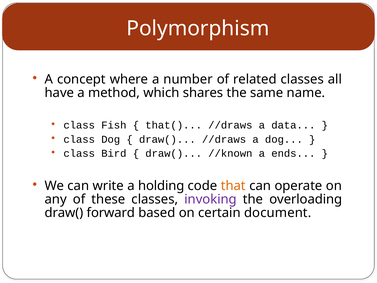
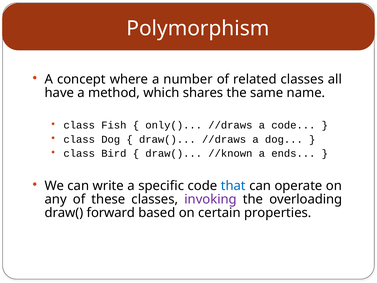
that(: that( -> only( (174, 125)
a data: data -> code (293, 125)
holding: holding -> specific (161, 186)
that colour: orange -> blue (233, 186)
document: document -> properties (278, 213)
